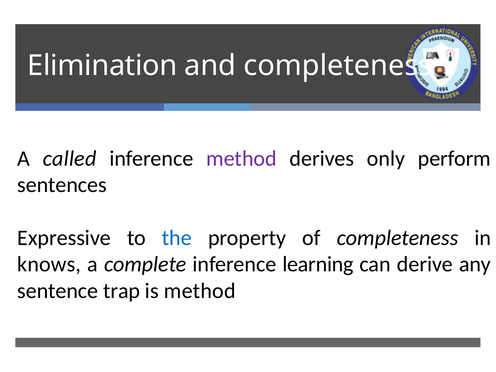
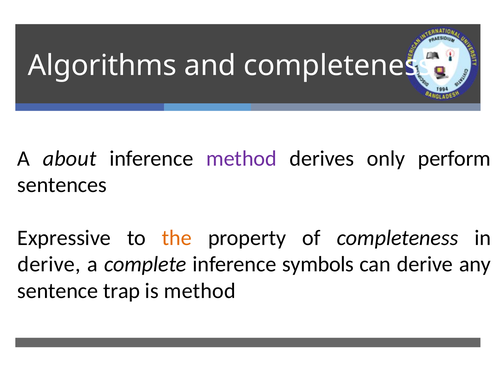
Elimination: Elimination -> Algorithms (102, 66)
called: called -> about (70, 158)
the colour: blue -> orange (177, 238)
knows: knows -> derive (49, 264)
learning: learning -> symbols (318, 264)
